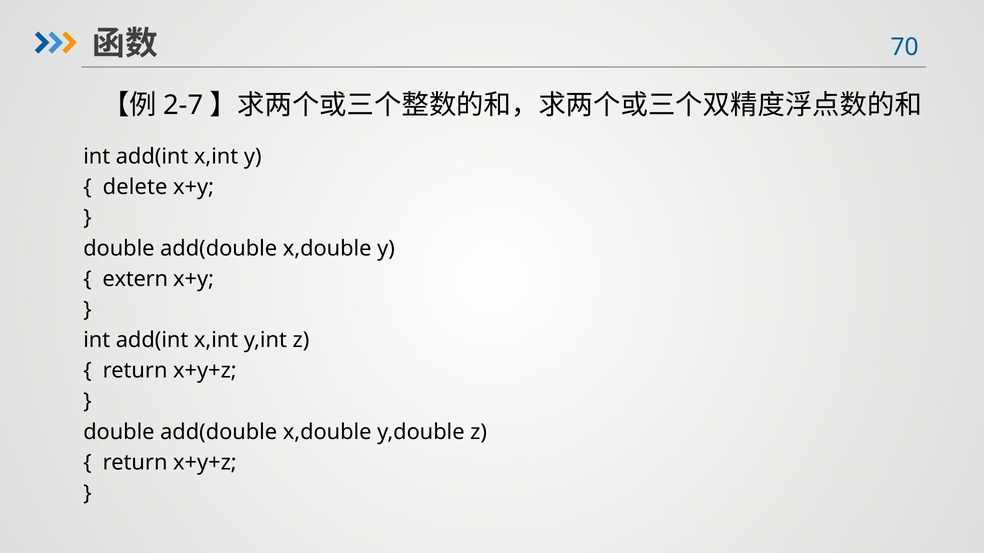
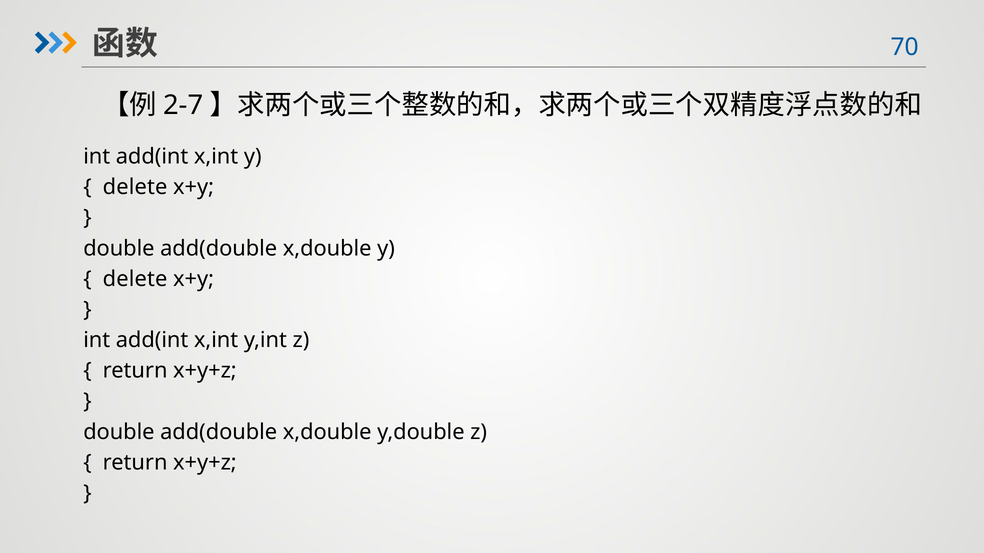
extern: extern -> delete (135, 279)
